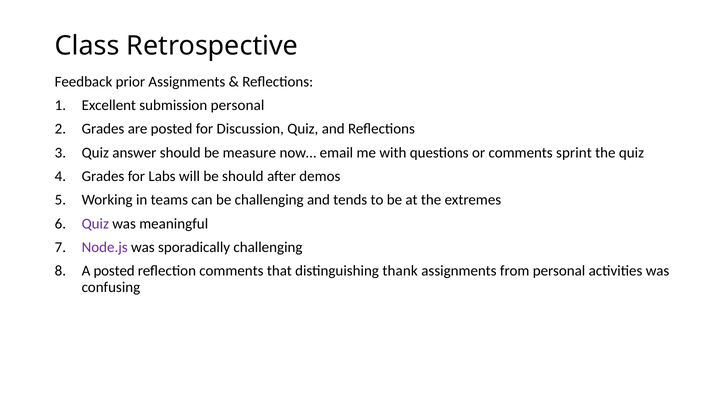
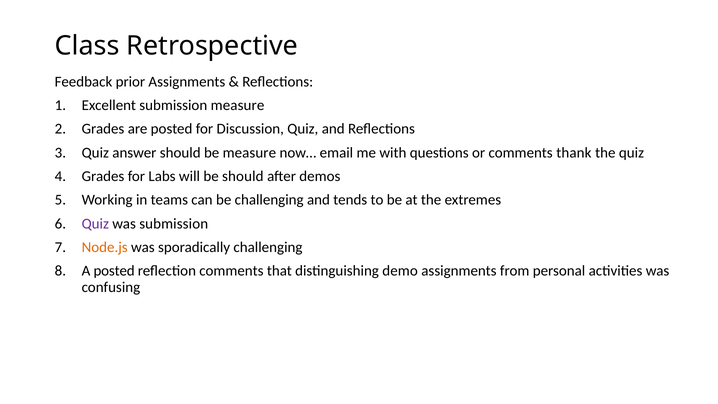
submission personal: personal -> measure (238, 105)
sprint: sprint -> thank (574, 153)
was meaningful: meaningful -> submission (174, 223)
Node.js colour: purple -> orange (105, 247)
thank: thank -> demo (400, 271)
